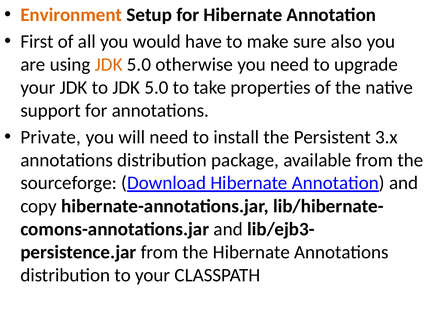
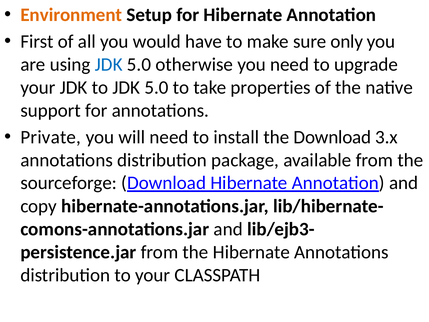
also: also -> only (347, 42)
JDK colour: orange -> blue (109, 65)
the Persistent: Persistent -> Download (332, 137)
